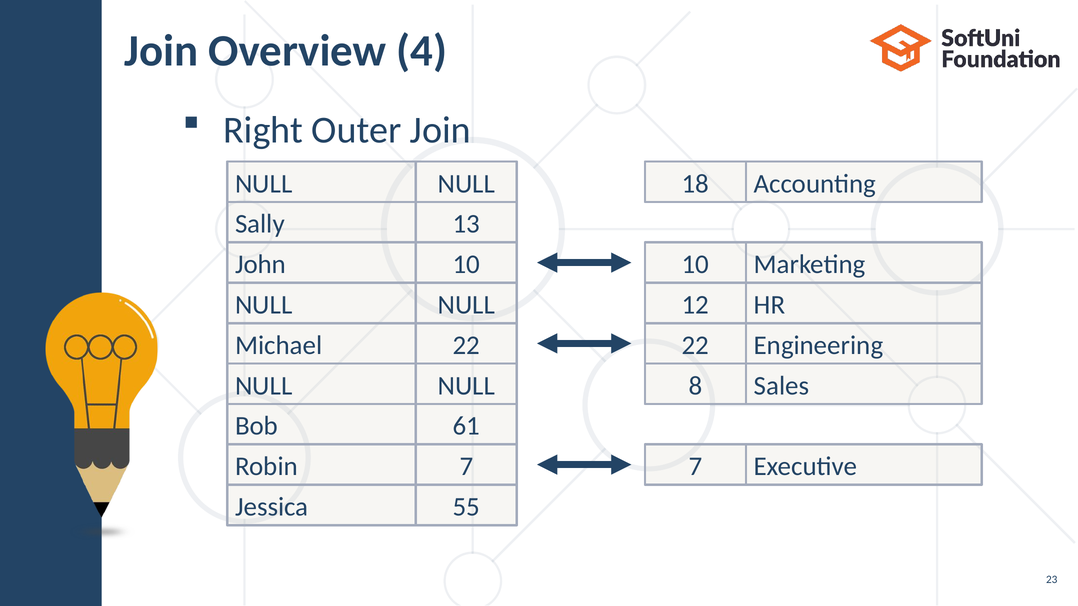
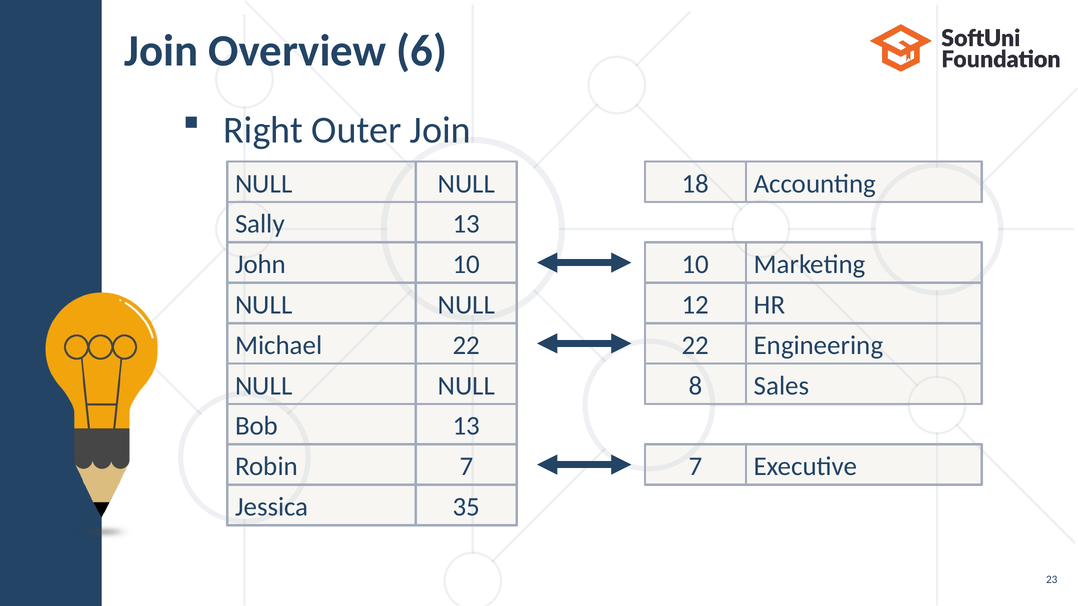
4: 4 -> 6 (422, 51)
Bob 61: 61 -> 13 (466, 426)
55: 55 -> 35 (466, 507)
